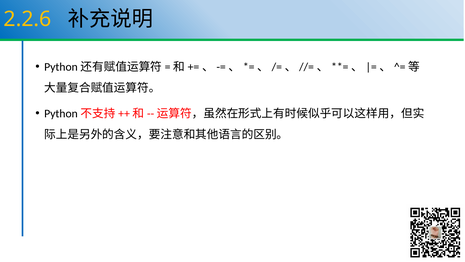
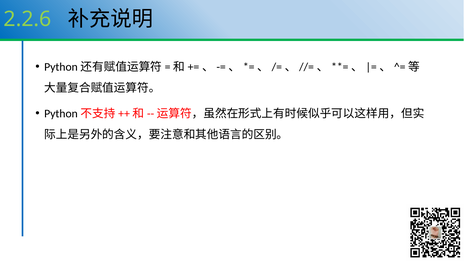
2.2.6 colour: yellow -> light green (28, 19)
